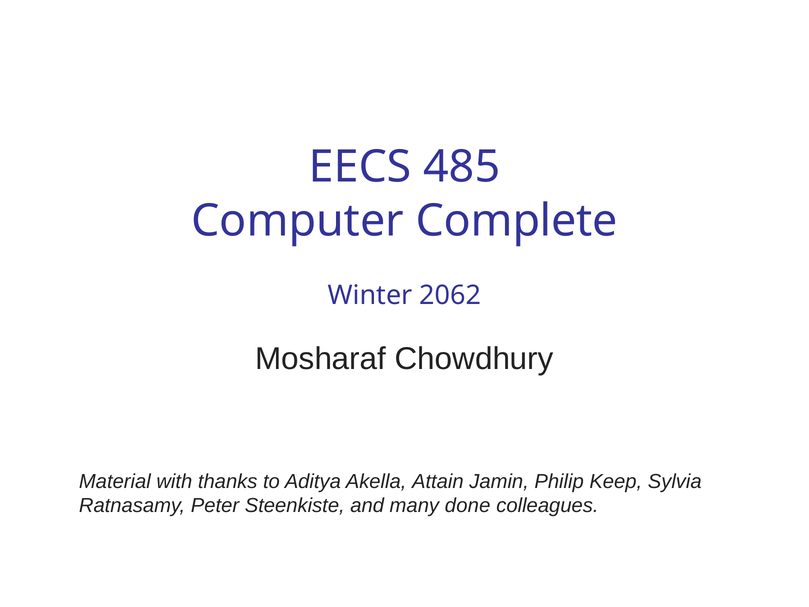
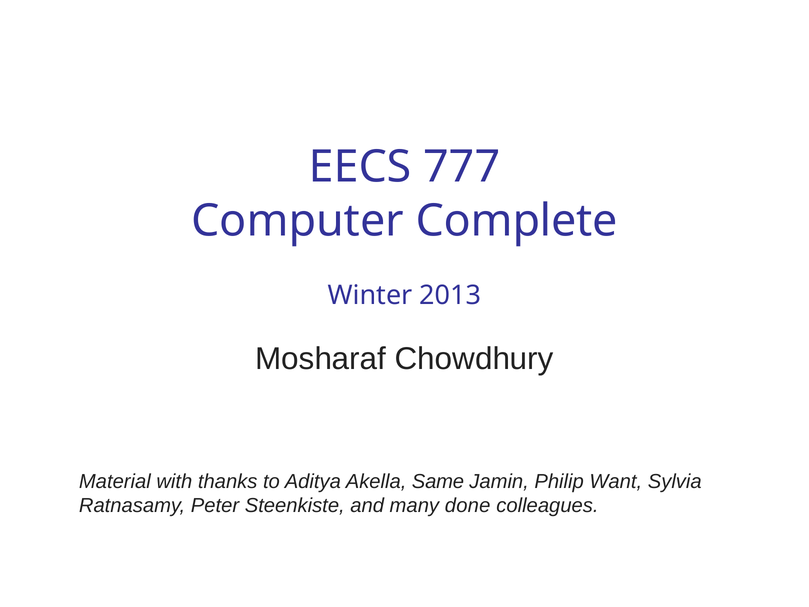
485: 485 -> 777 (462, 167)
2062: 2062 -> 2013 (450, 295)
Attain: Attain -> Same (438, 481)
Keep: Keep -> Want (616, 481)
